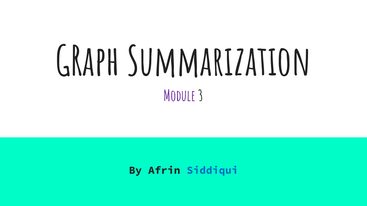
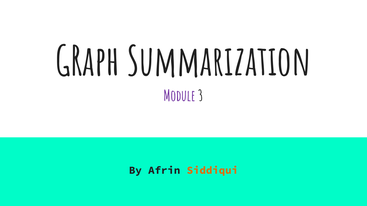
Siddiqui colour: blue -> orange (212, 171)
